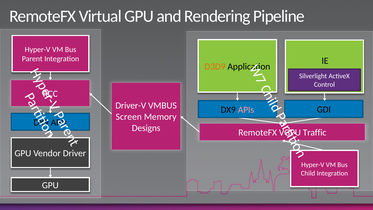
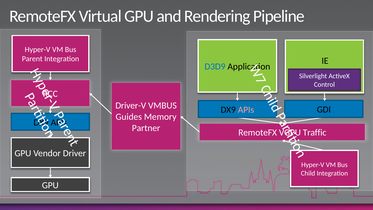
D3D9 colour: orange -> blue (215, 66)
Screen: Screen -> Guides (129, 117)
Designs: Designs -> Partner (146, 128)
